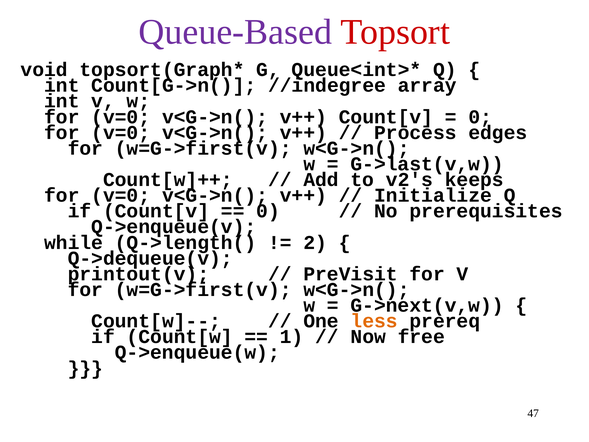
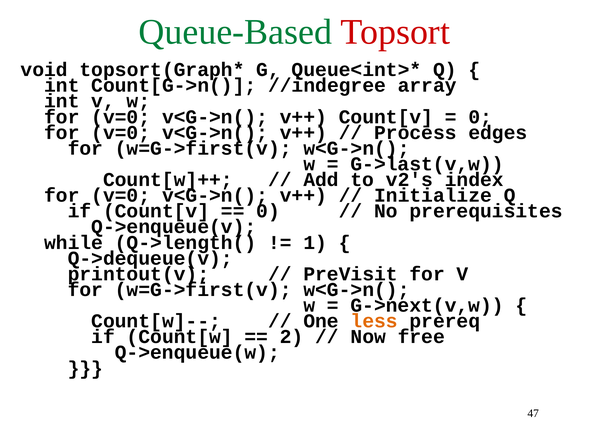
Queue-Based colour: purple -> green (235, 32)
keeps: keeps -> index (474, 180)
2: 2 -> 1 (315, 242)
1: 1 -> 2 (292, 337)
